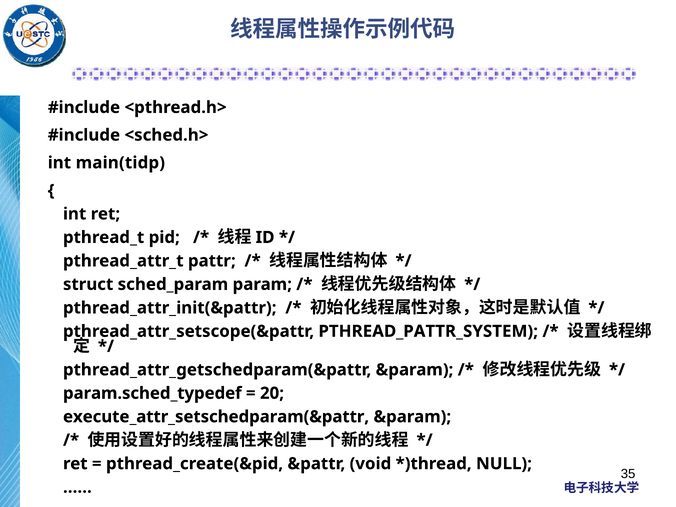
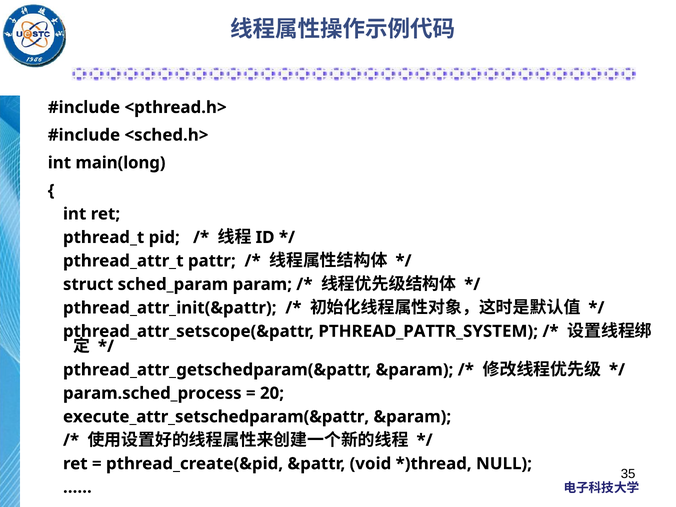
main(tidp: main(tidp -> main(long (121, 163)
param.sched_typedef: param.sched_typedef -> param.sched_process (152, 393)
